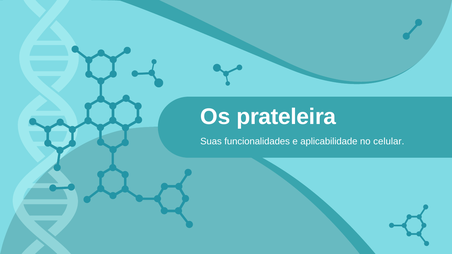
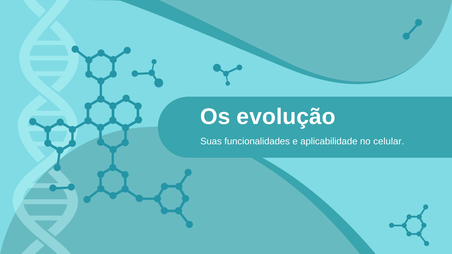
prateleira: prateleira -> evolução (286, 117)
